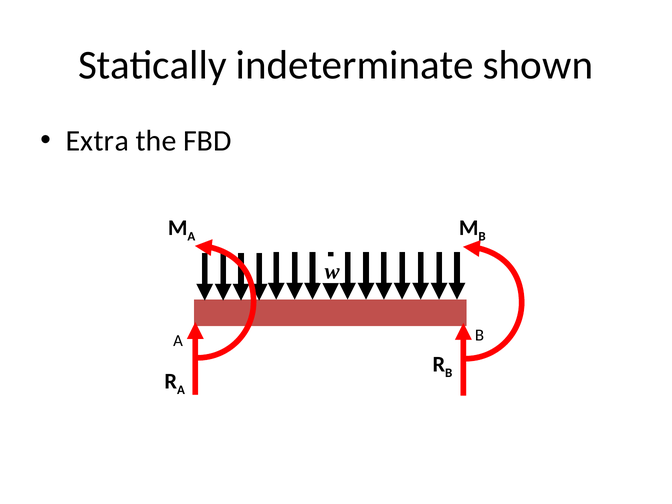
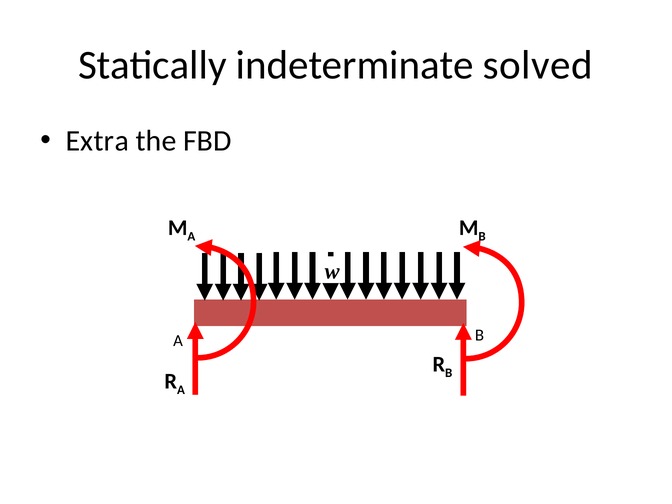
shown: shown -> solved (538, 65)
